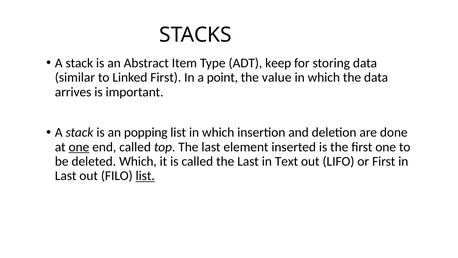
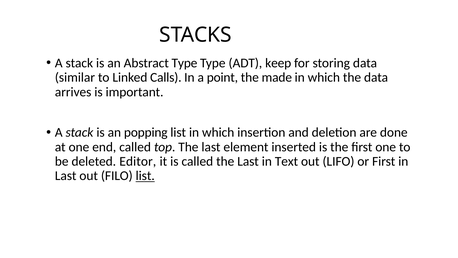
Abstract Item: Item -> Type (184, 63)
Linked First: First -> Calls (166, 77)
value: value -> made (277, 77)
one underline: present -> none (79, 147)
deleted Which: Which -> Editor (138, 161)
